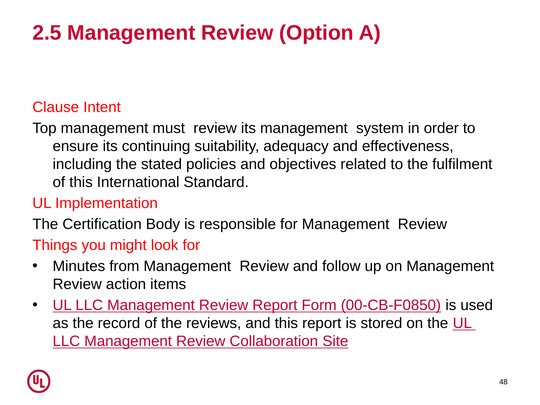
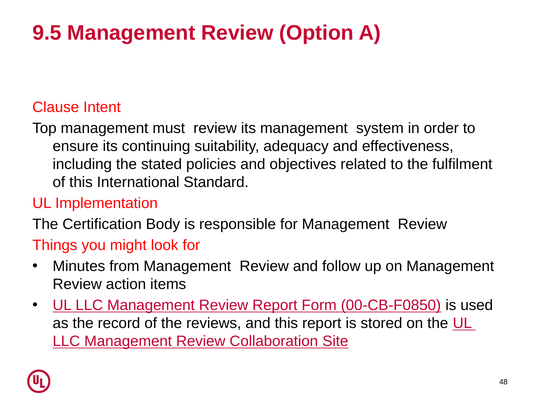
2.5: 2.5 -> 9.5 (47, 33)
